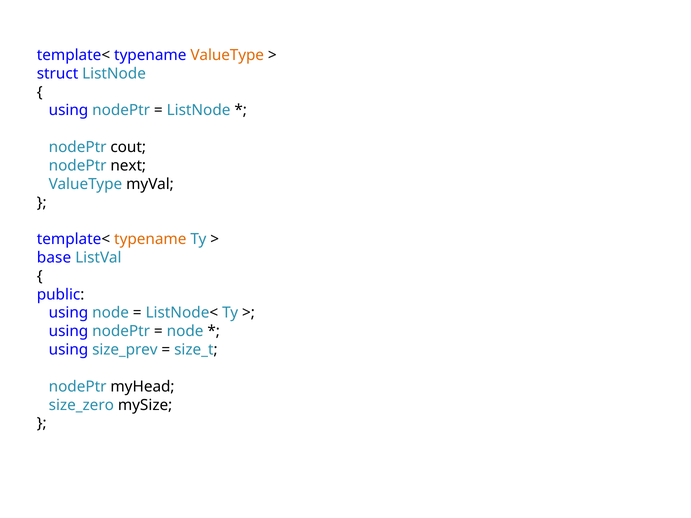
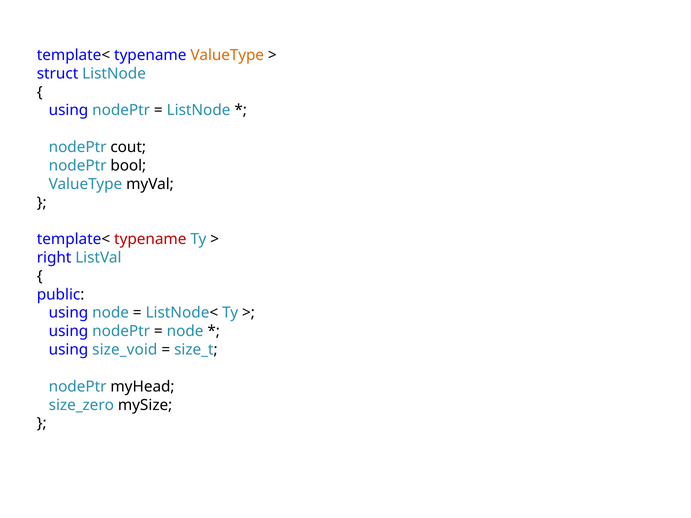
next: next -> bool (128, 166)
typename colour: orange -> red (150, 239)
base: base -> right (54, 258)
size_prev: size_prev -> size_void (125, 350)
